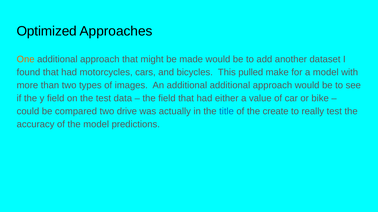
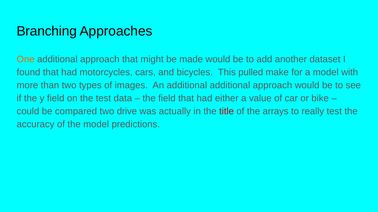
Optimized: Optimized -> Branching (47, 31)
title colour: blue -> red (227, 112)
create: create -> arrays (276, 112)
